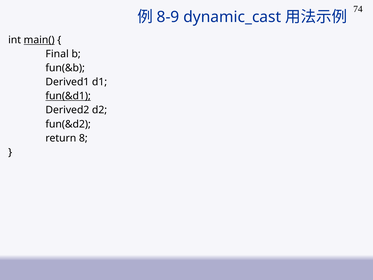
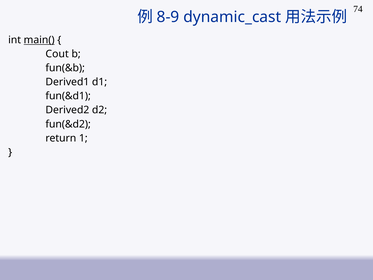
Final: Final -> Cout (57, 54)
fun(&d1 underline: present -> none (68, 96)
8: 8 -> 1 (83, 138)
